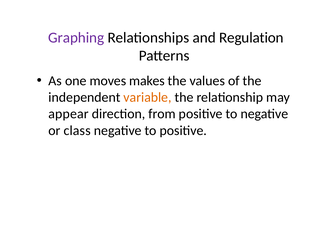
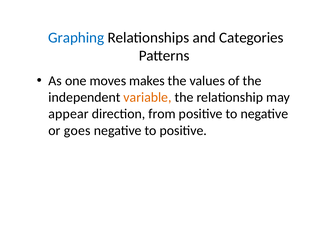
Graphing colour: purple -> blue (76, 38)
Regulation: Regulation -> Categories (251, 38)
class: class -> goes (77, 131)
